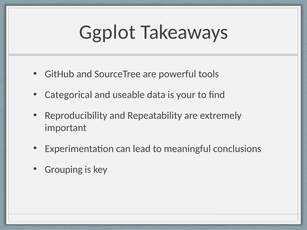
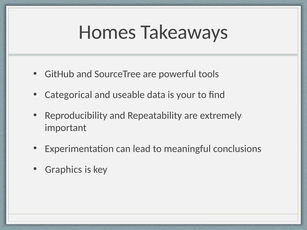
Ggplot: Ggplot -> Homes (107, 32)
Grouping: Grouping -> Graphics (64, 170)
